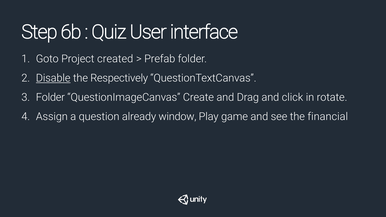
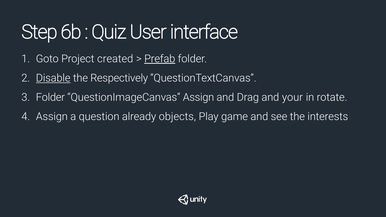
Prefab underline: none -> present (160, 59)
QuestionImageCanvas Create: Create -> Assign (198, 97)
click: click -> your (292, 97)
window: window -> objects (177, 117)
financial: financial -> interests (328, 117)
